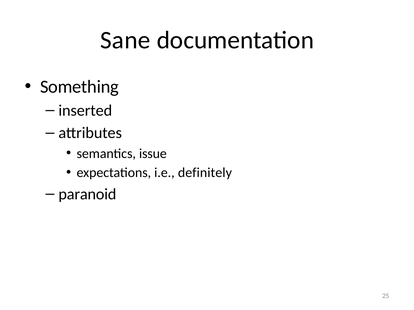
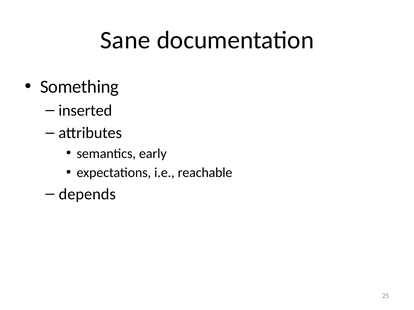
issue: issue -> early (153, 154)
definitely: definitely -> reachable (205, 173)
paranoid: paranoid -> depends (87, 194)
